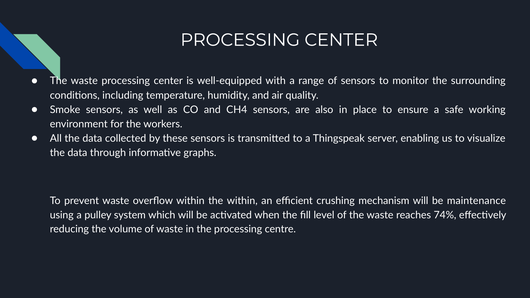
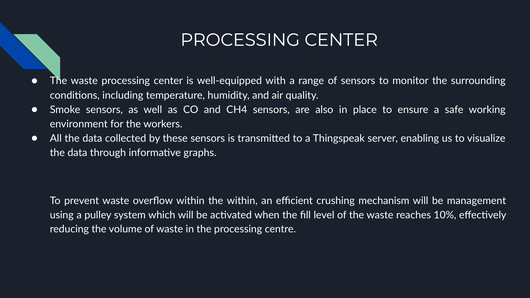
maintenance: maintenance -> management (476, 201)
74%: 74% -> 10% (445, 215)
